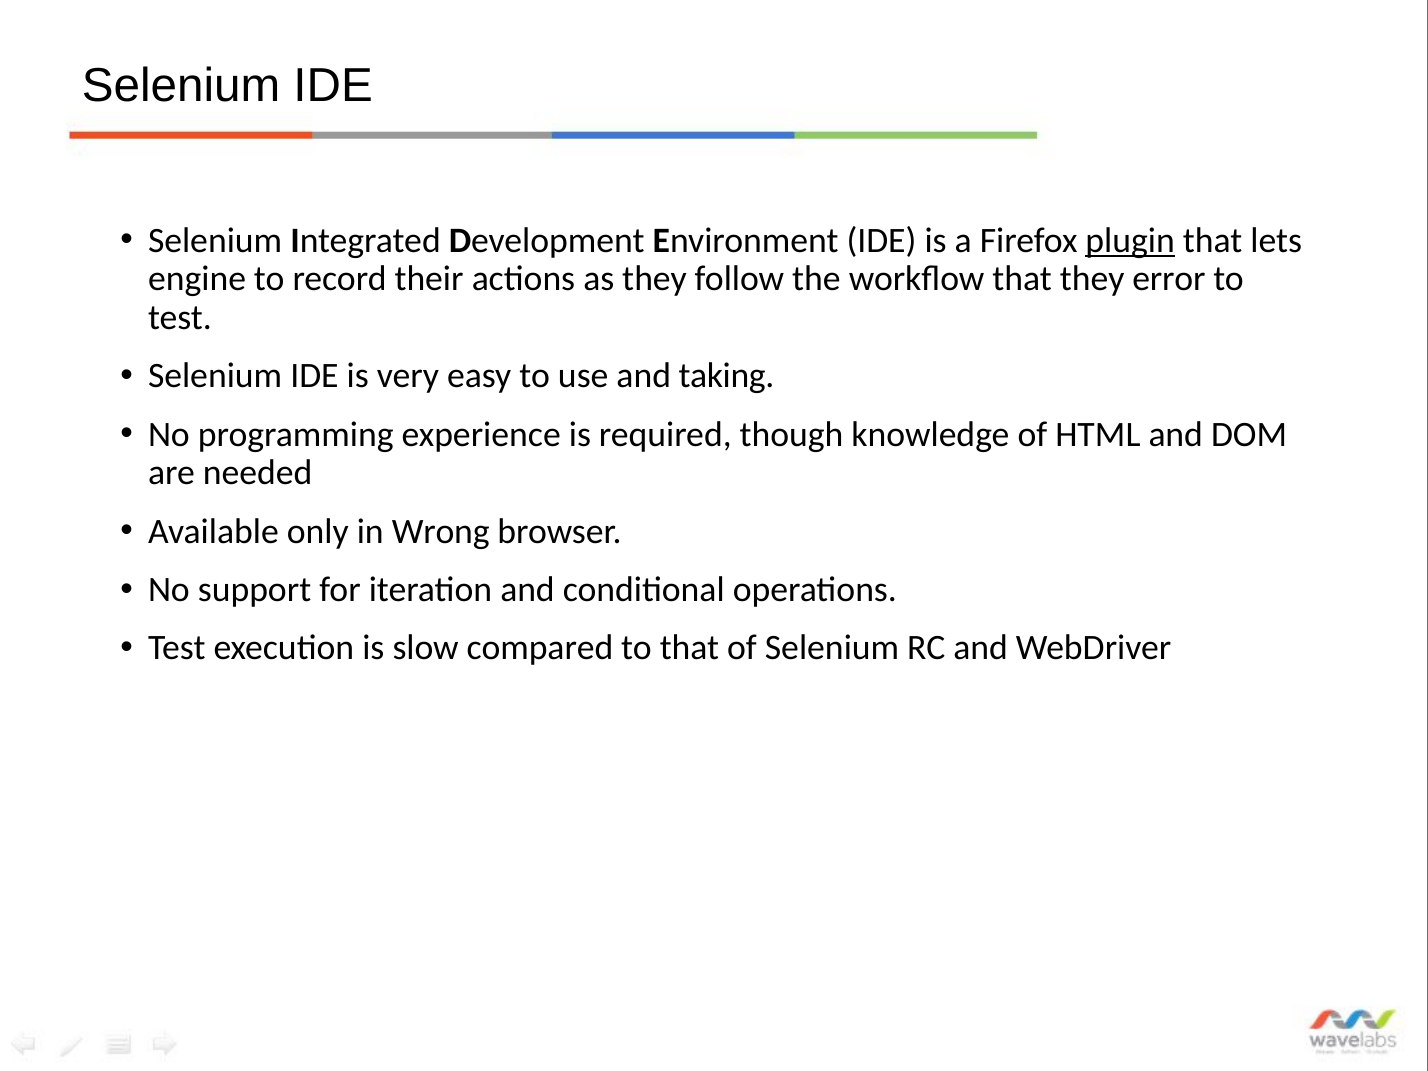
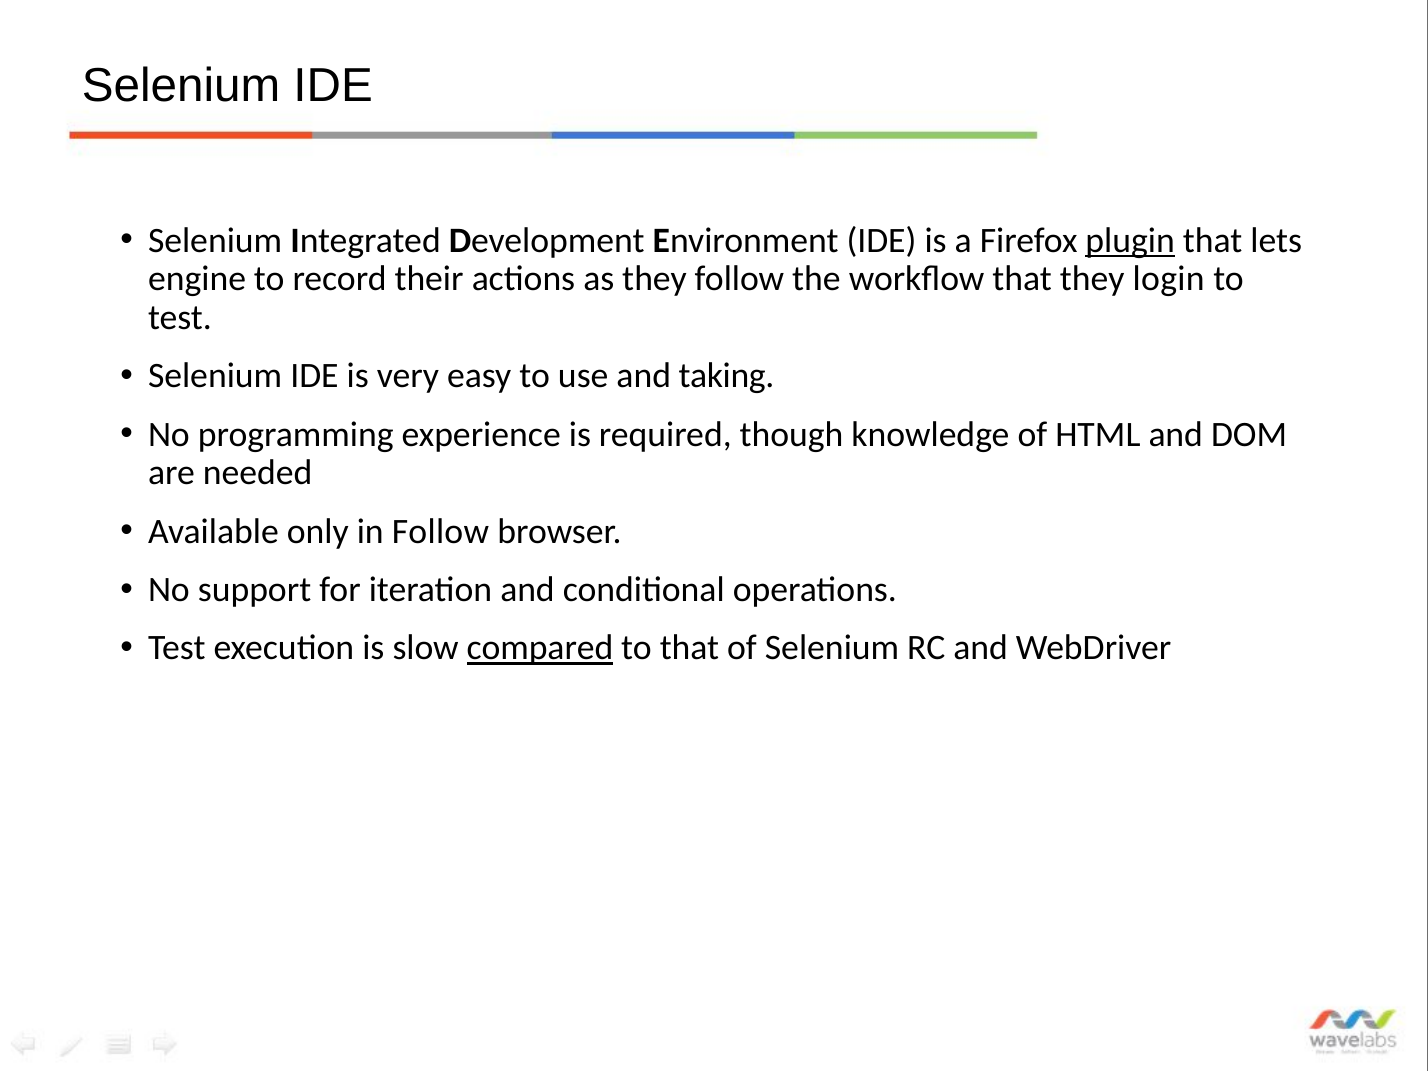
error: error -> login (1169, 279)
in Wrong: Wrong -> Follow (440, 531)
compared underline: none -> present (540, 648)
